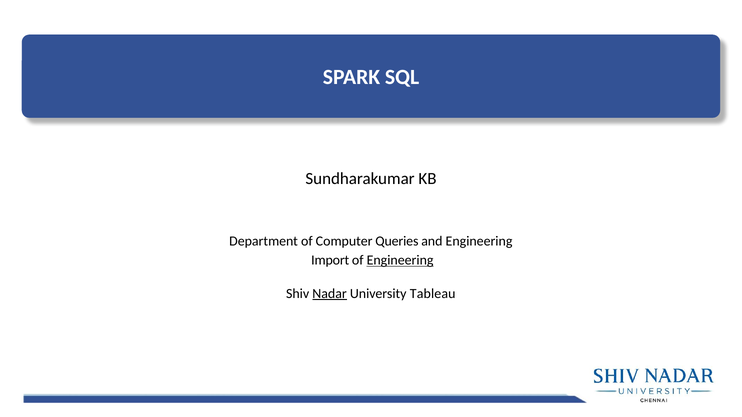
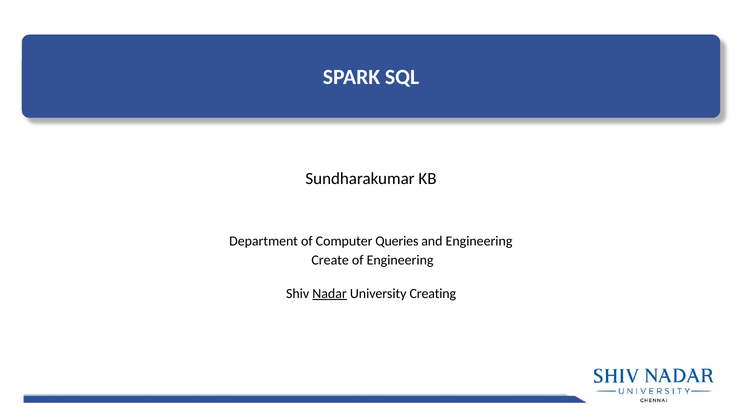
Import: Import -> Create (330, 260)
Engineering underline: present -> none (400, 260)
Tableau: Tableau -> Creating (433, 294)
